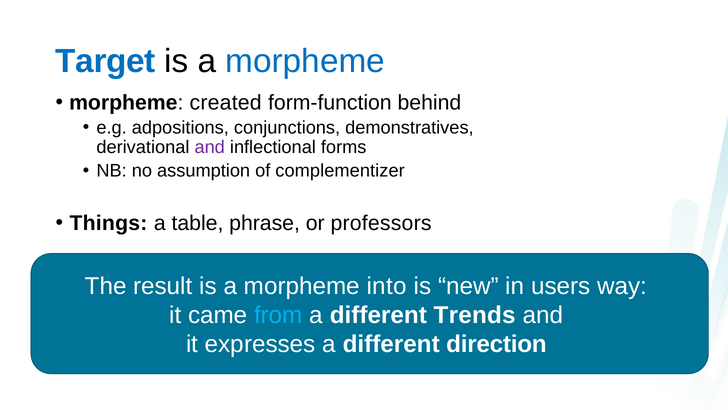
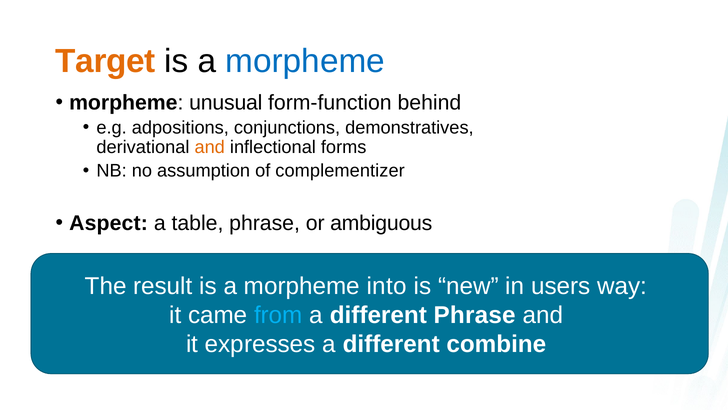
Target colour: blue -> orange (105, 61)
created: created -> unusual (226, 102)
and colour: purple -> orange (210, 147)
Things: Things -> Aspect (108, 223)
professors: professors -> ambiguous (381, 223)
different Trends: Trends -> Phrase (475, 315)
direction: direction -> combine (496, 344)
